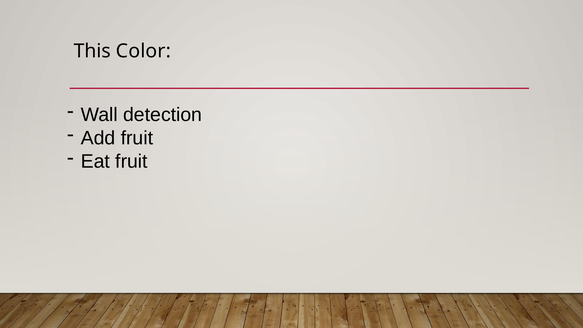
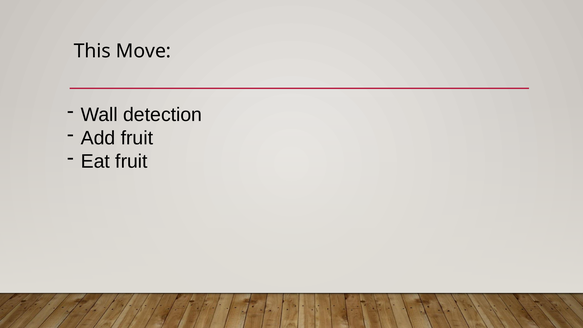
Color: Color -> Move (144, 51)
